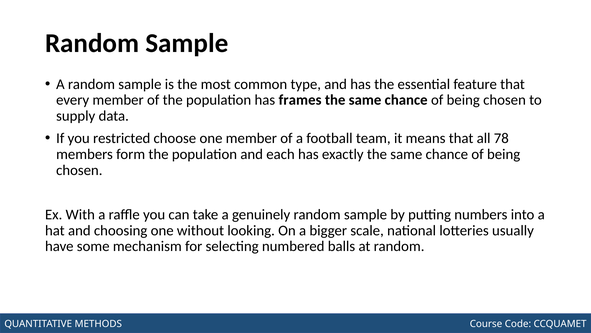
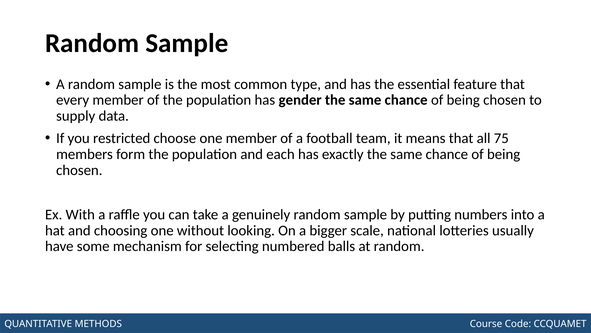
frames: frames -> gender (300, 100)
78: 78 -> 75 (501, 138)
